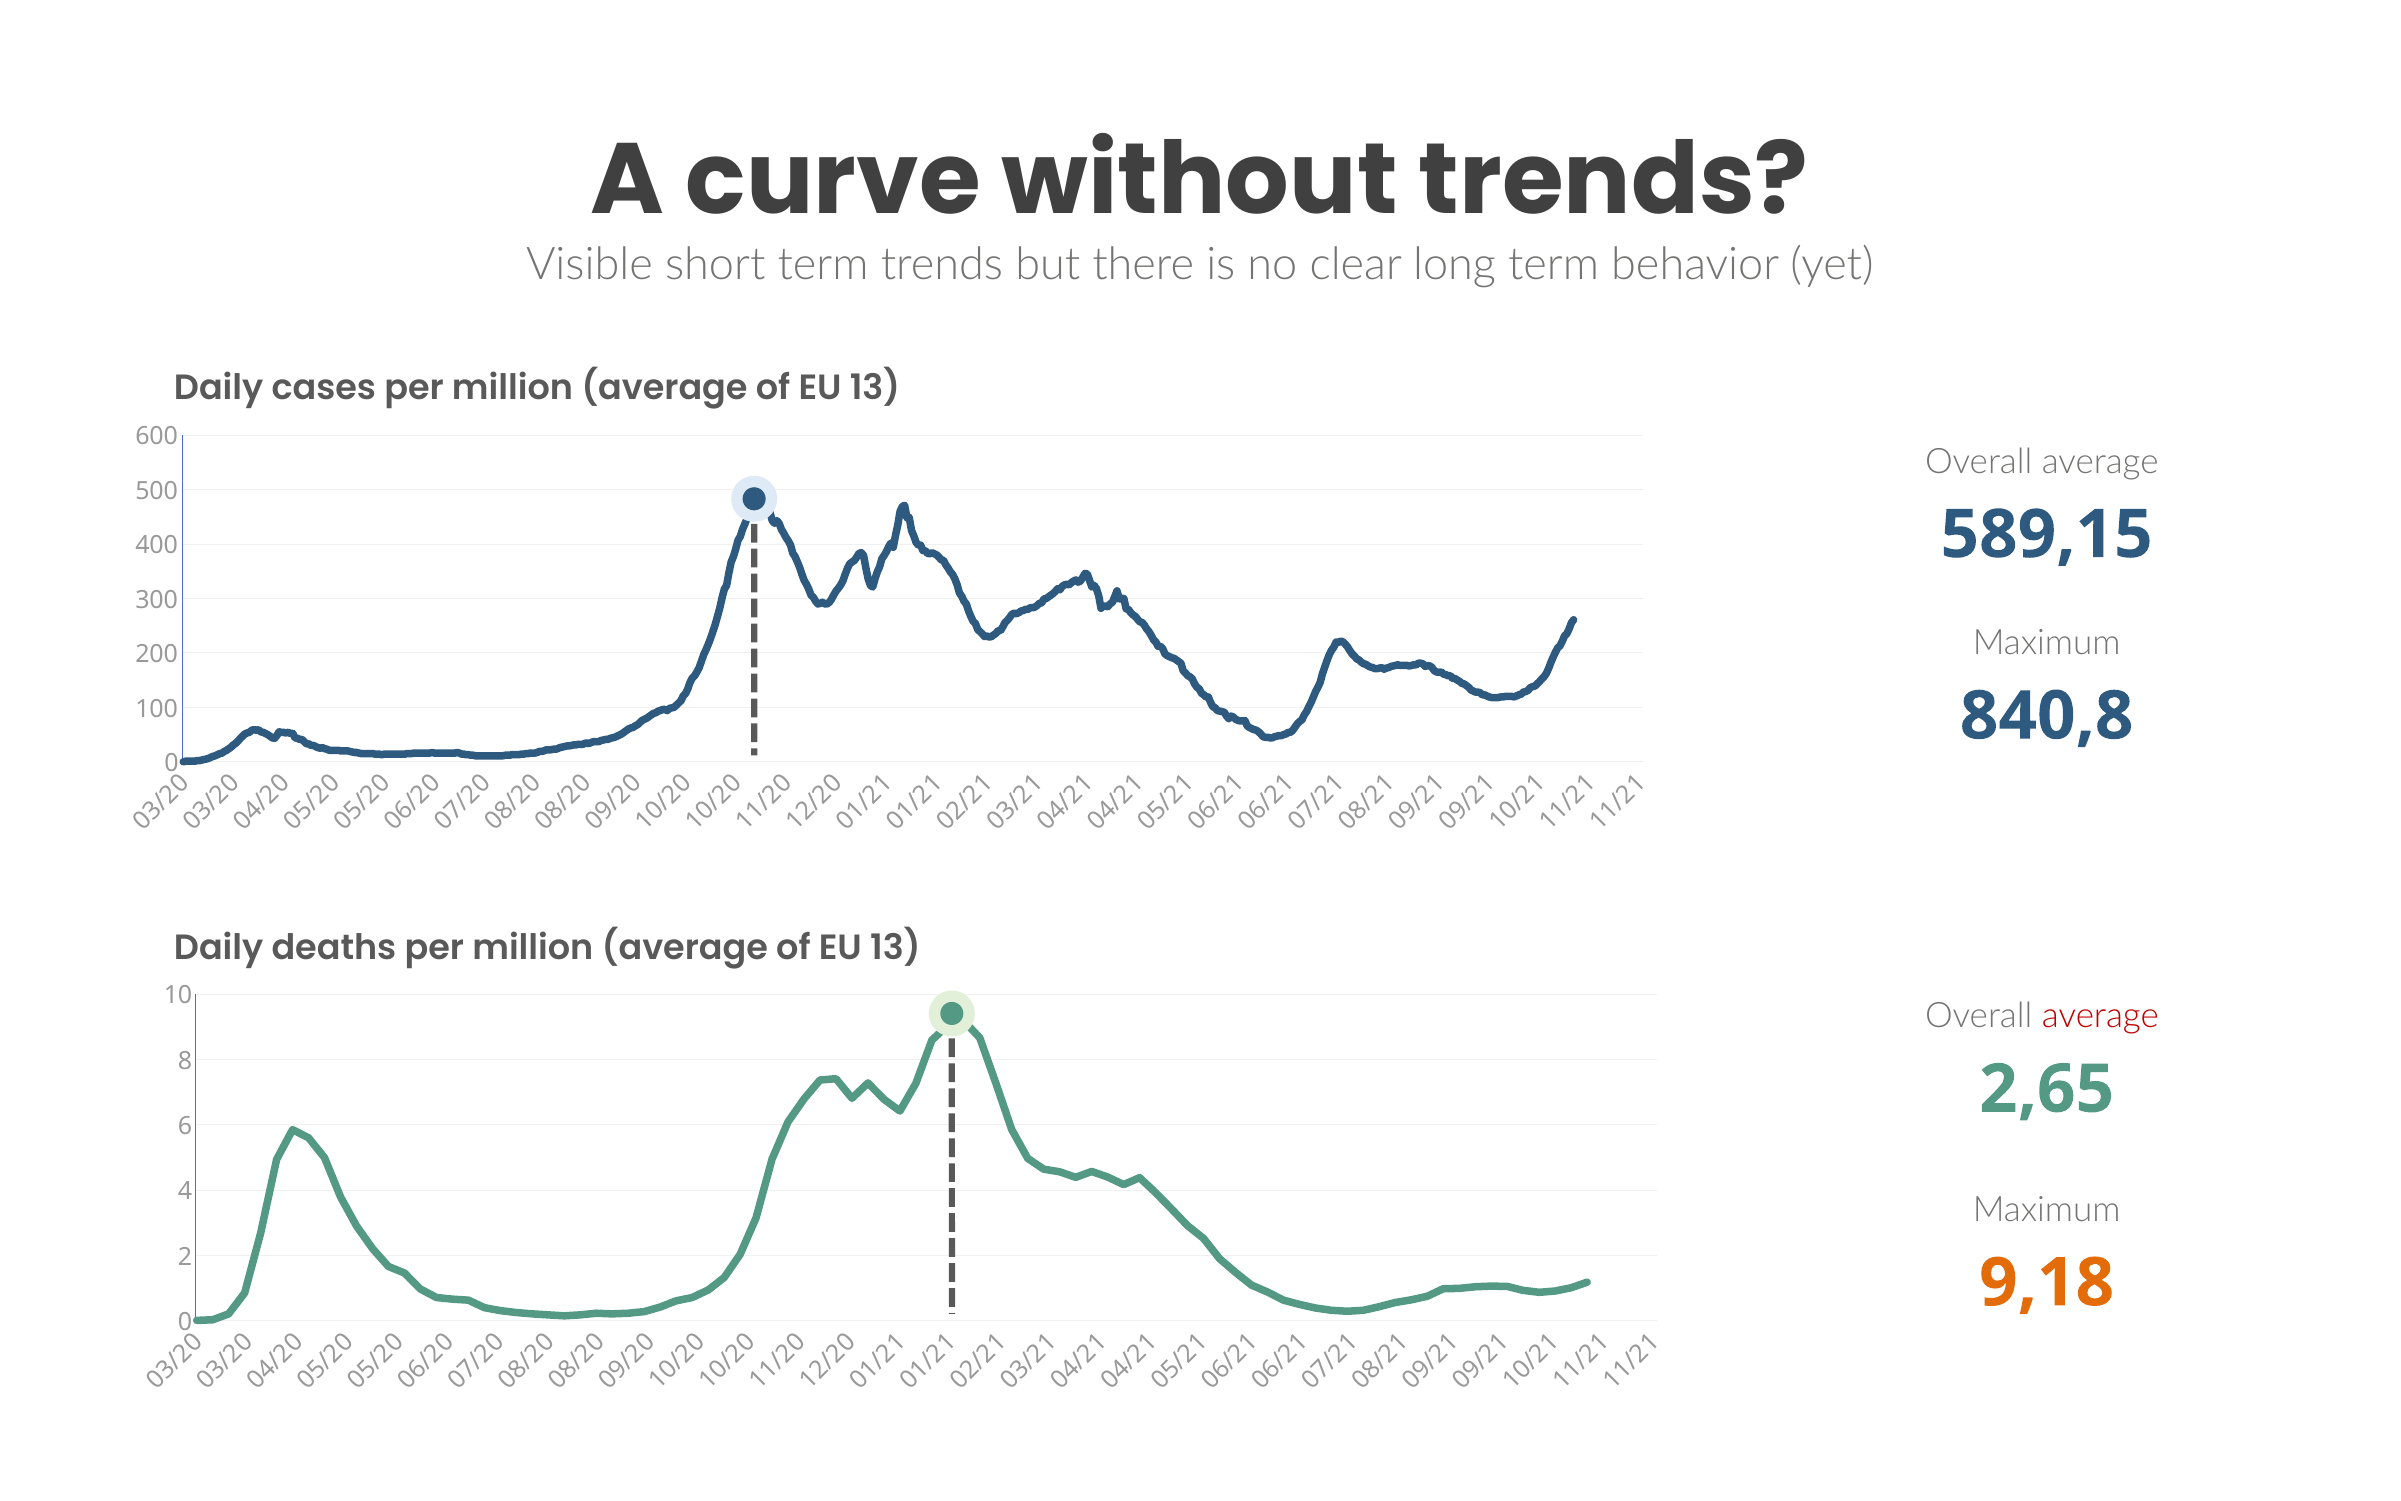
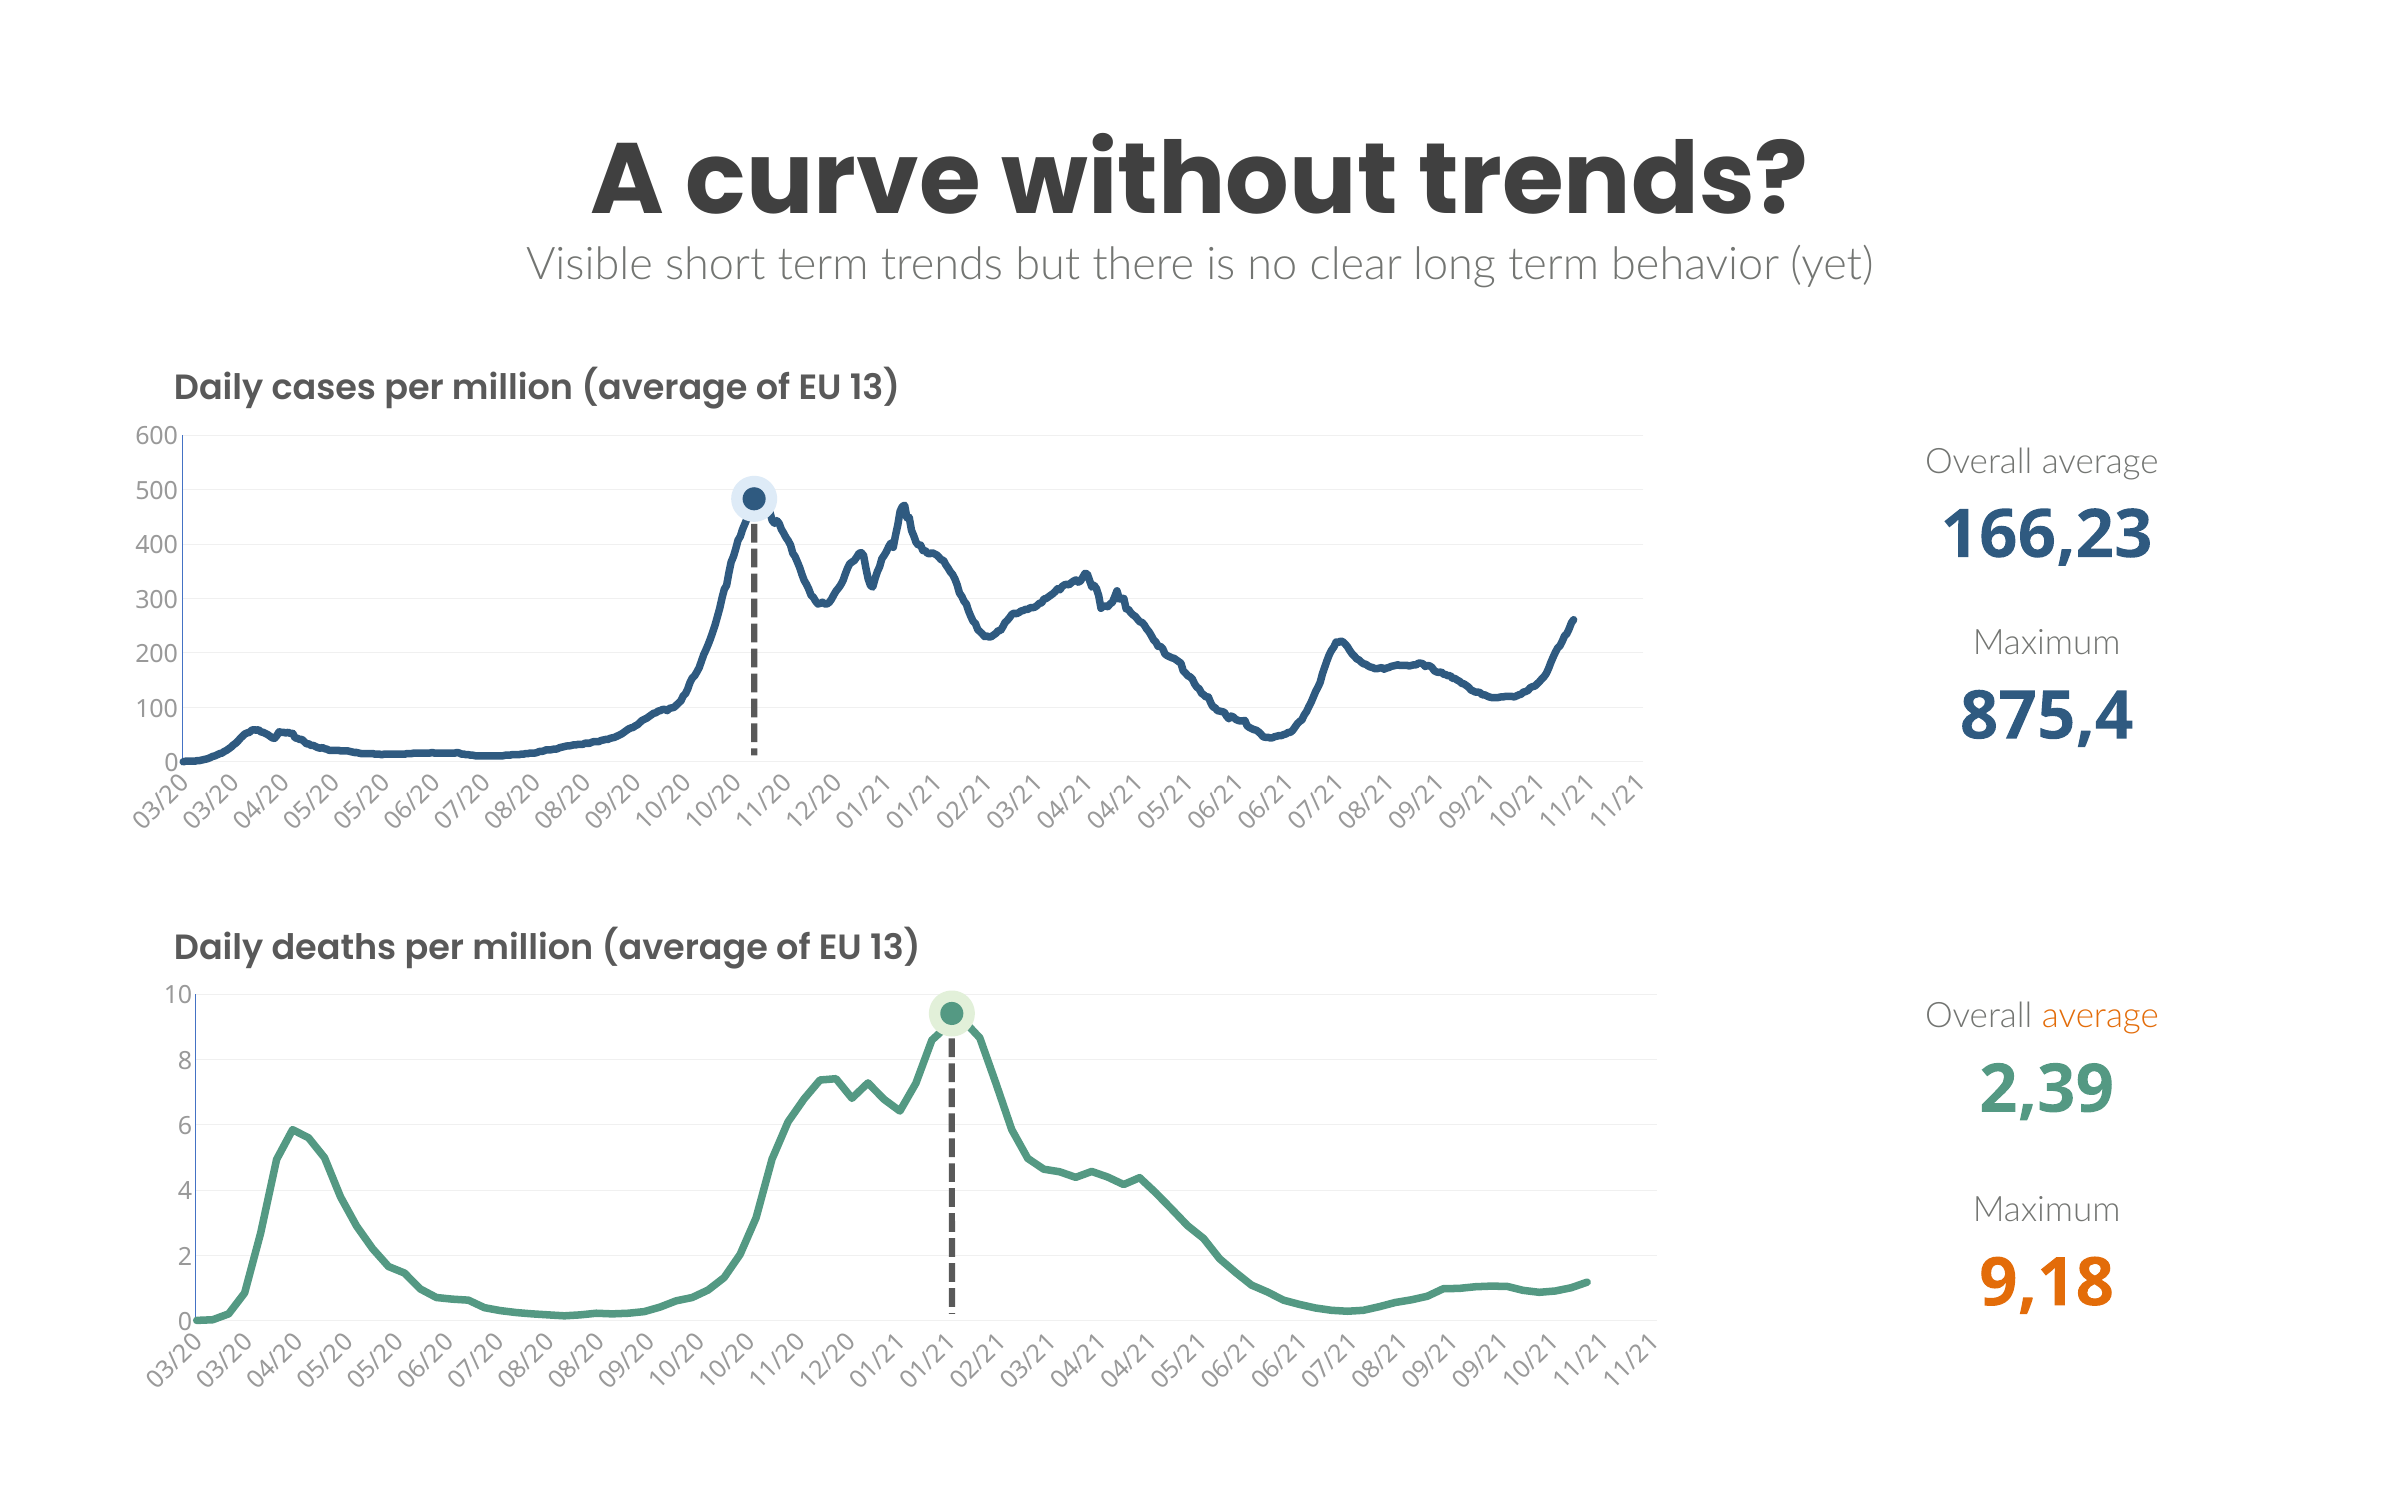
589,15: 589,15 -> 166,23 (2047, 535)
840,8: 840,8 -> 875,4 (2047, 716)
average colour: red -> orange (2100, 1016)
2,65: 2,65 -> 2,39 (2047, 1089)
